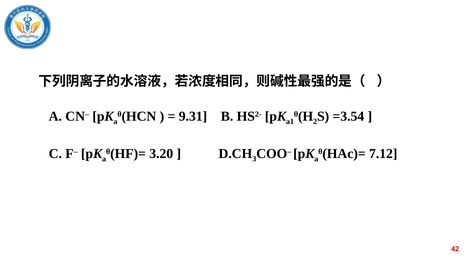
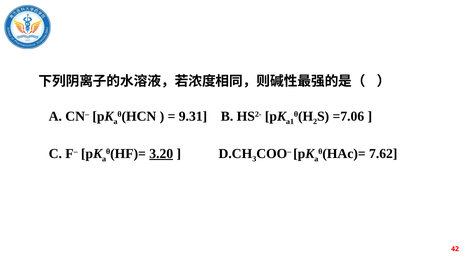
=3.54: =3.54 -> =7.06 (348, 117)
3.20 underline: none -> present (161, 154)
7.12: 7.12 -> 7.62 (383, 154)
